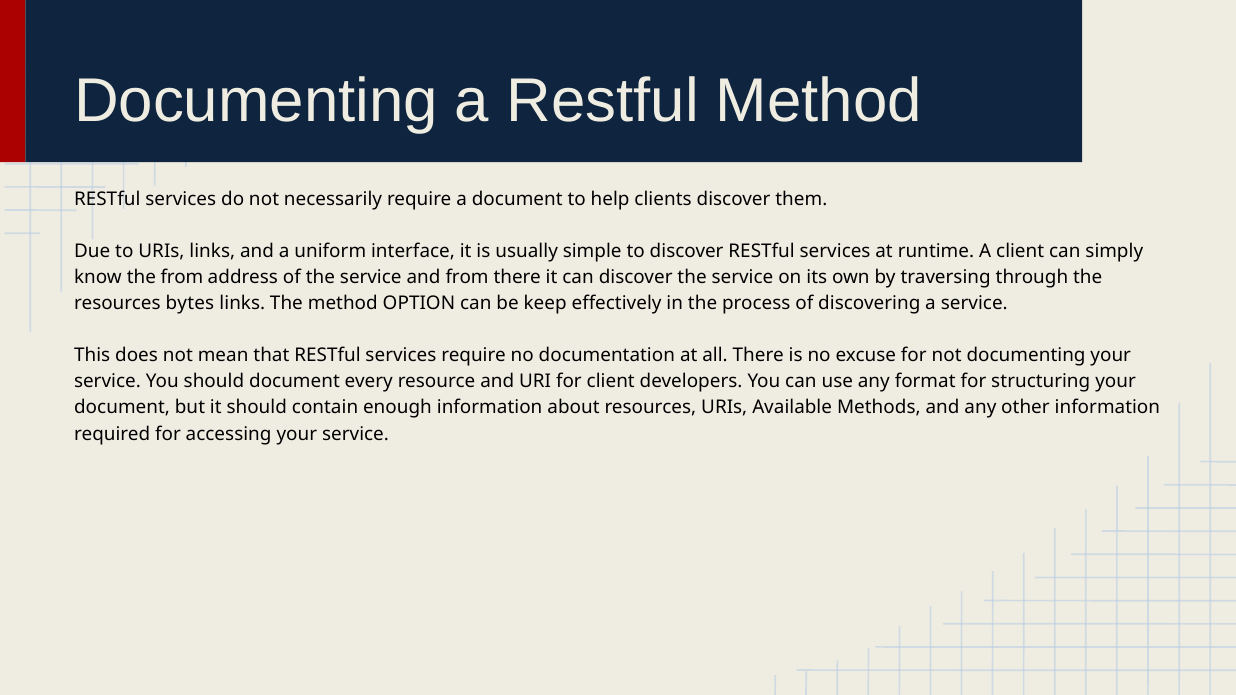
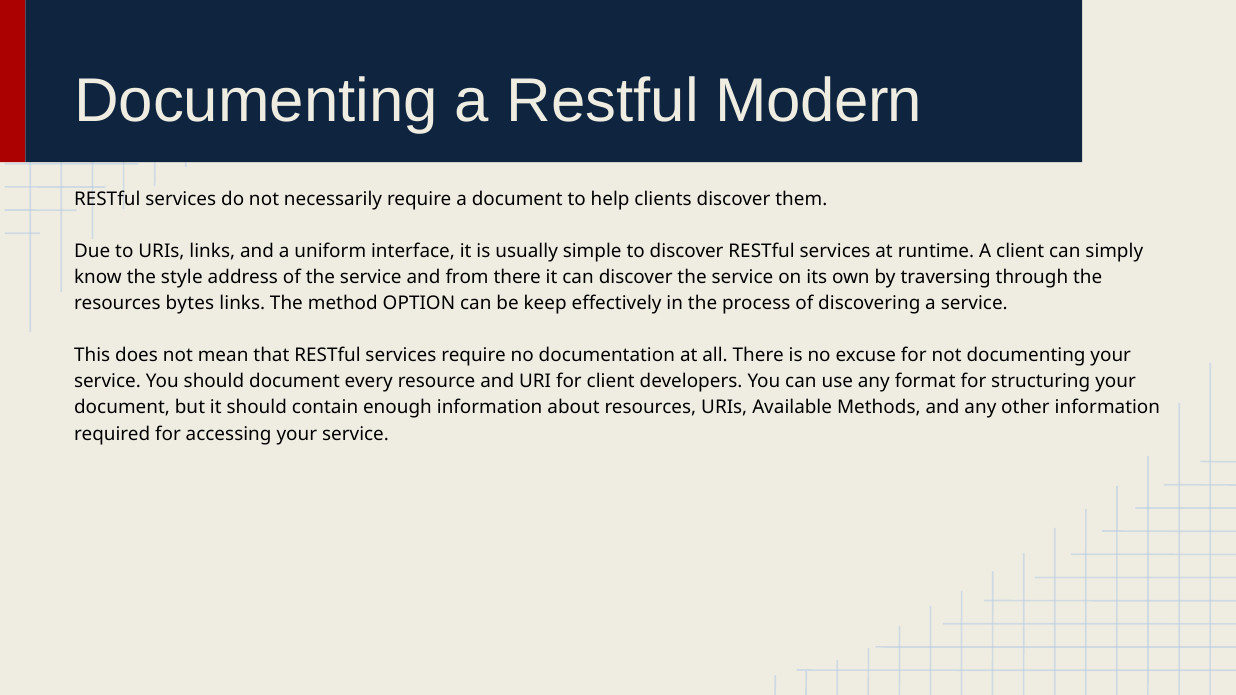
Restful Method: Method -> Modern (819, 101)
the from: from -> style (182, 278)
